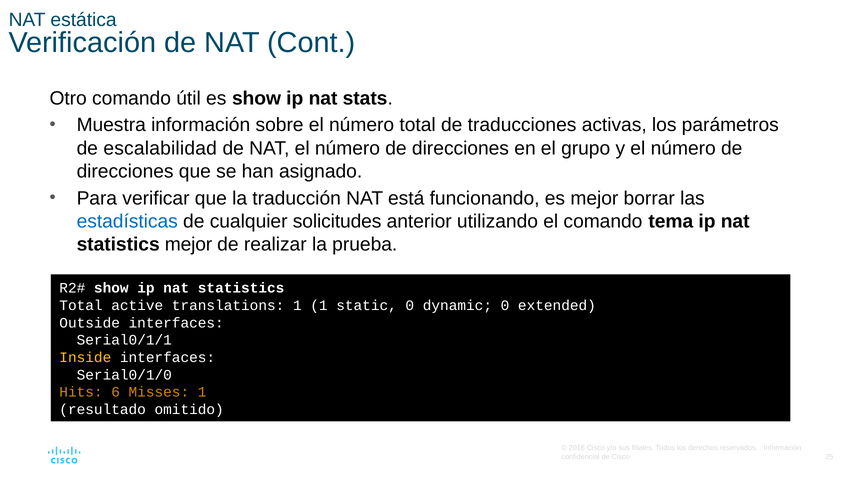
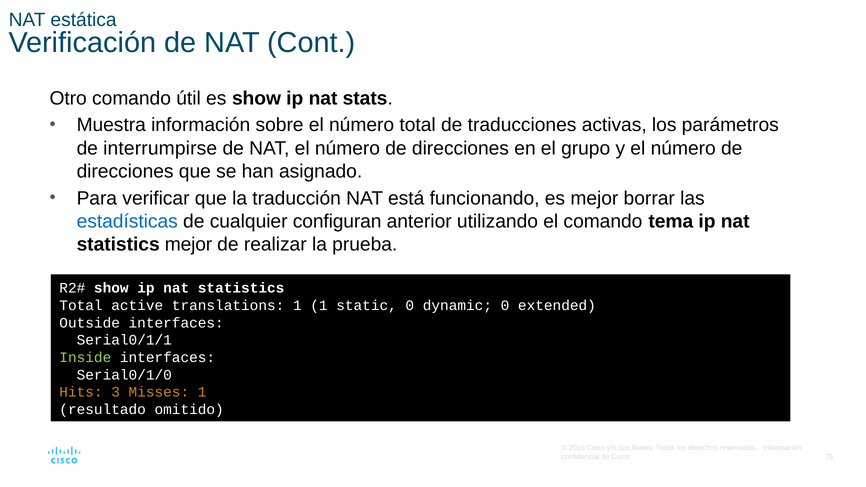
escalabilidad: escalabilidad -> interrumpirse (160, 148)
solicitudes: solicitudes -> configuran (337, 221)
Inside colour: yellow -> light green (85, 358)
6: 6 -> 3 (116, 392)
